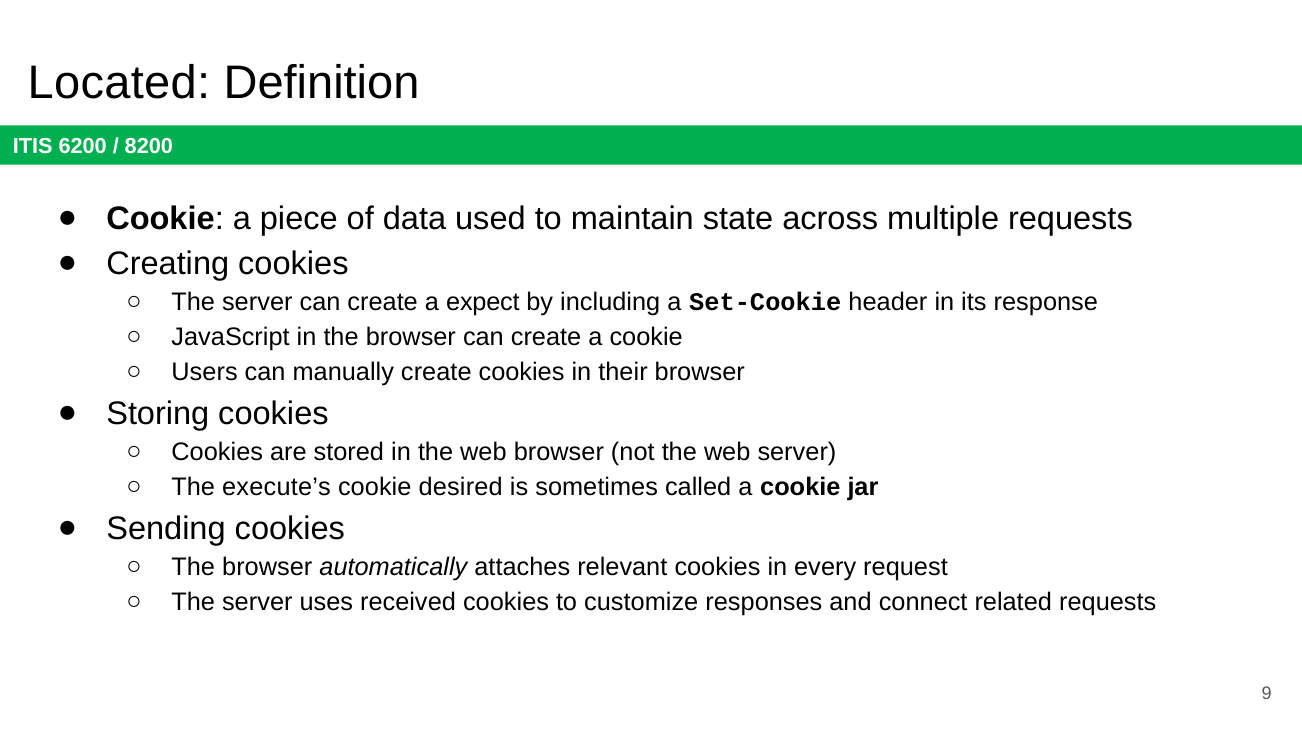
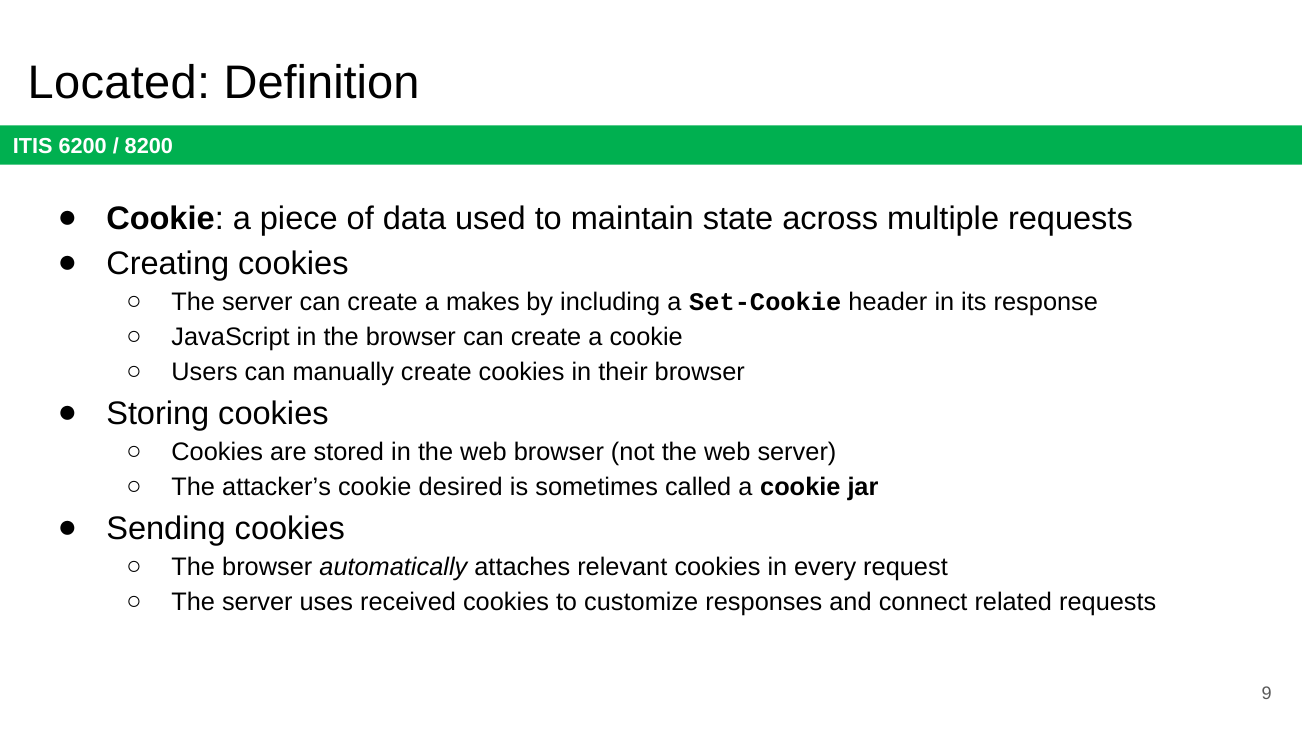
expect: expect -> makes (483, 302)
execute’s: execute’s -> attacker’s (277, 487)
